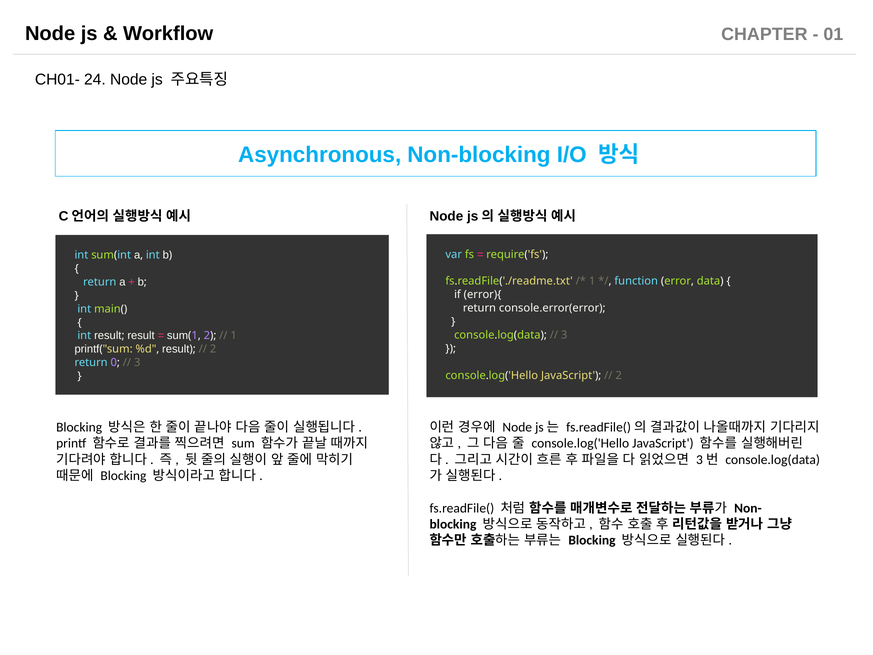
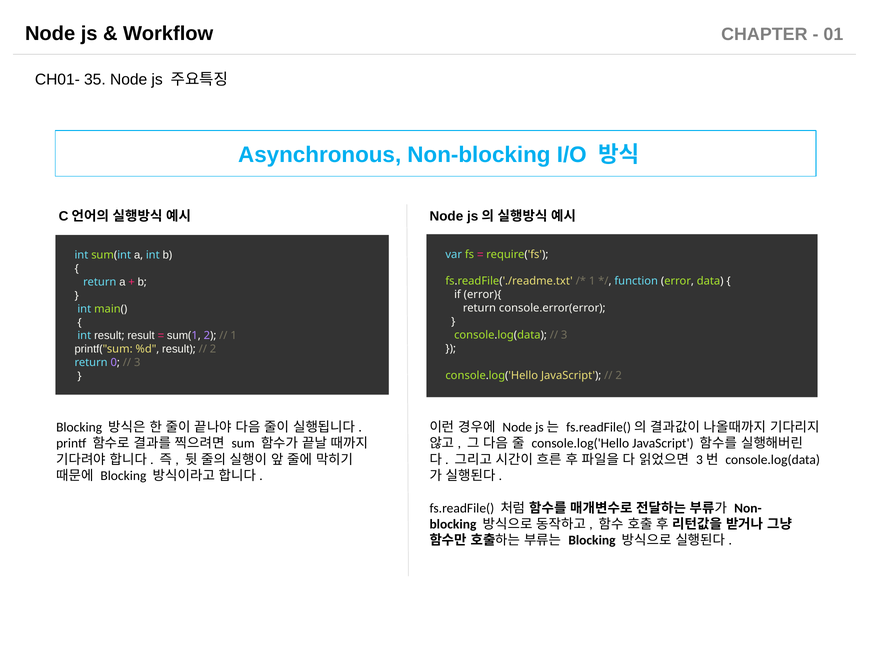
24: 24 -> 35 (95, 79)
